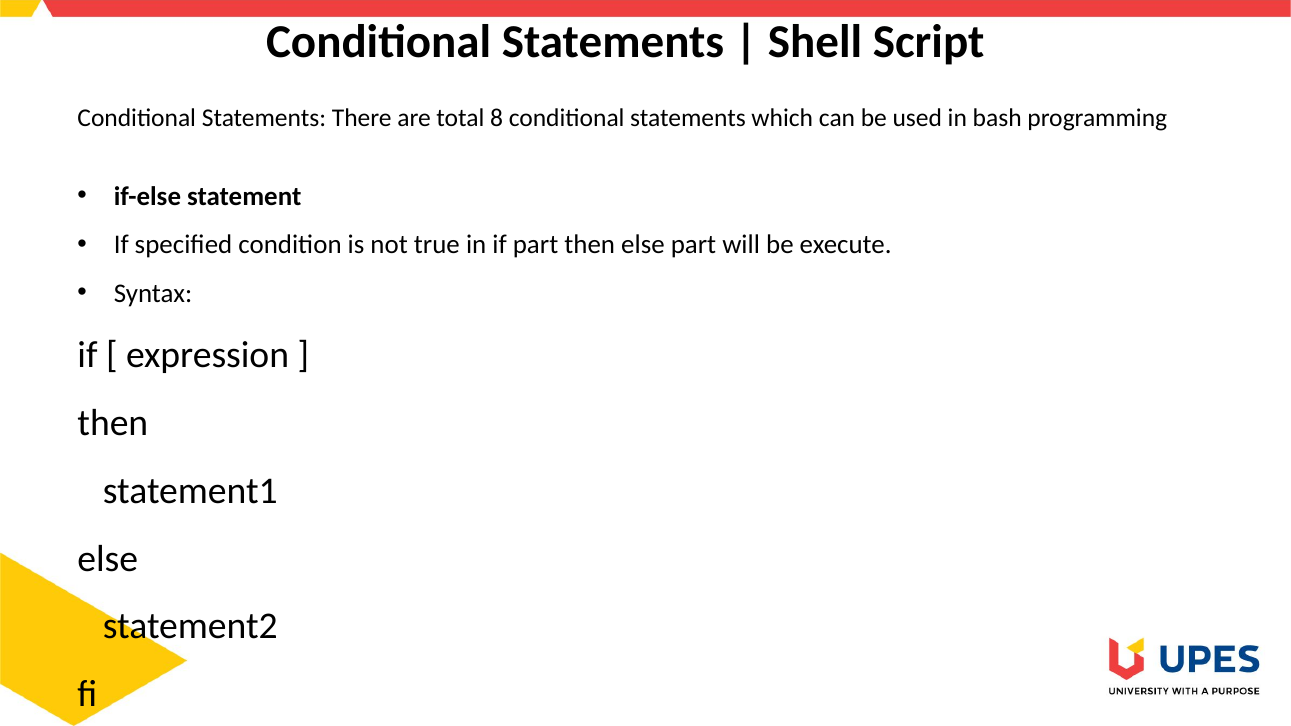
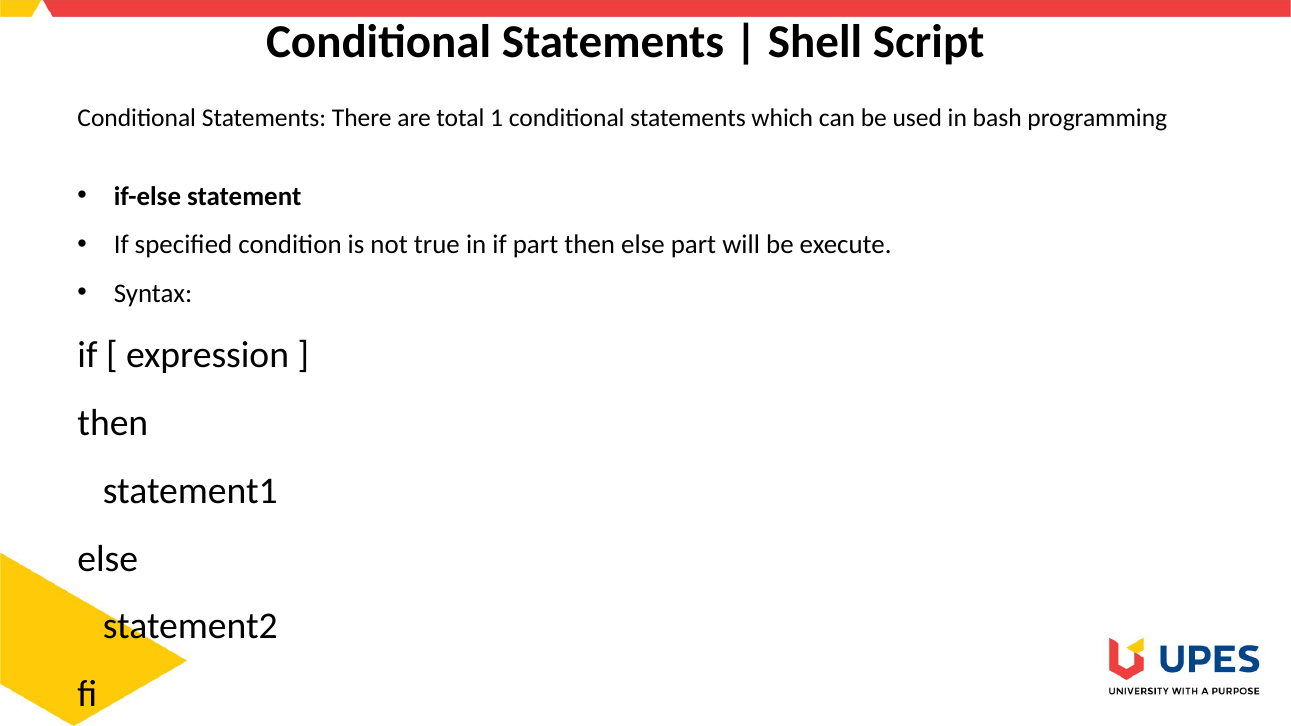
8: 8 -> 1 (497, 118)
